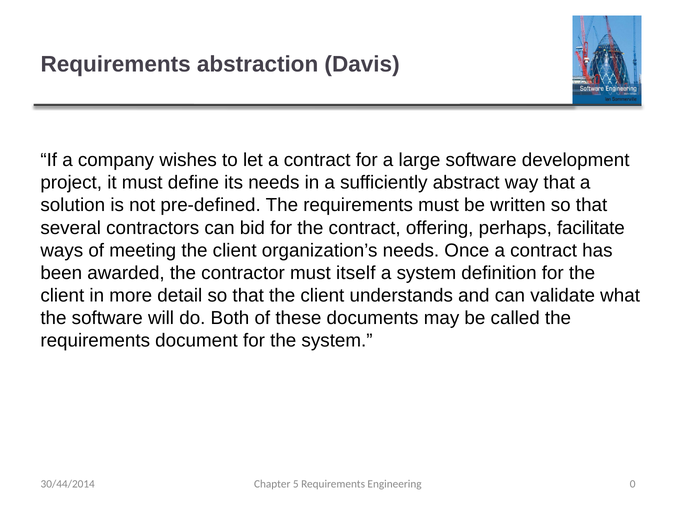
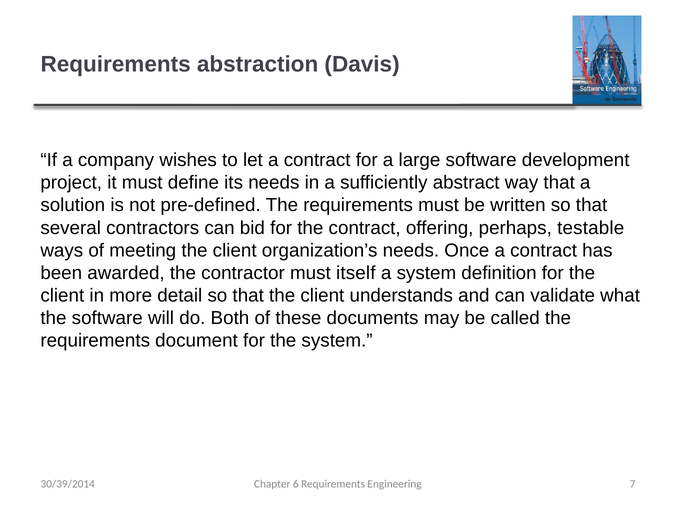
facilitate: facilitate -> testable (591, 228)
30/44/2014: 30/44/2014 -> 30/39/2014 (68, 484)
5: 5 -> 6 (296, 484)
0: 0 -> 7 (633, 484)
